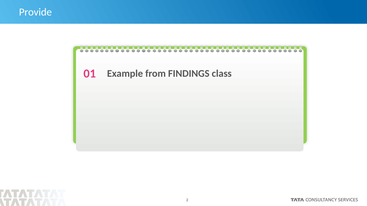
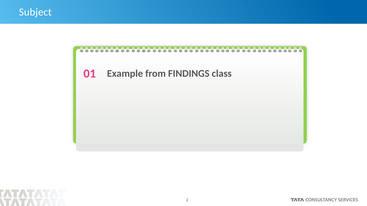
Provide: Provide -> Subject (35, 12)
